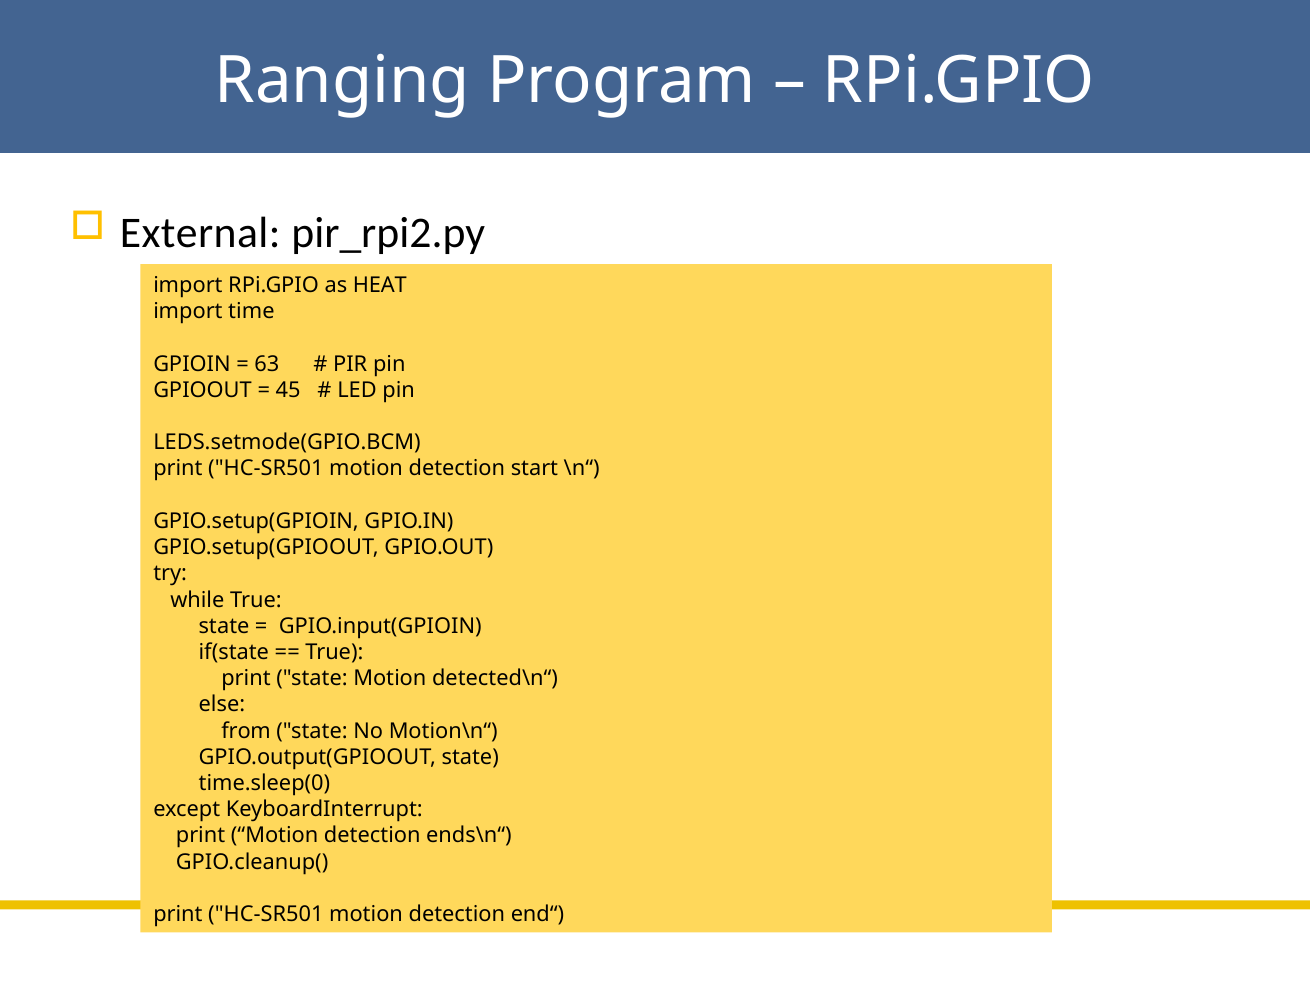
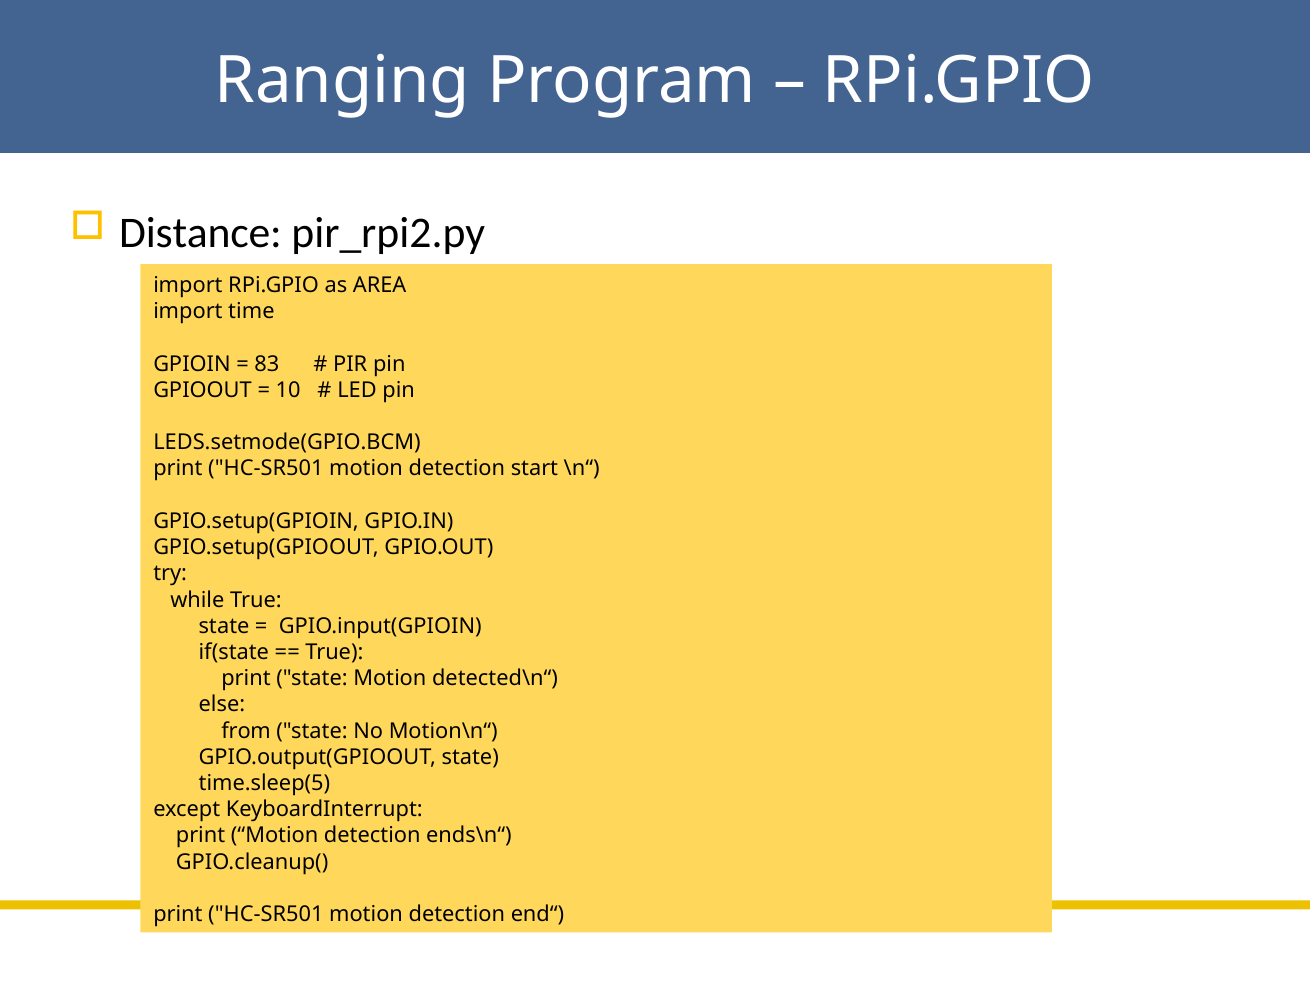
External: External -> Distance (200, 233)
HEAT: HEAT -> AREA (380, 285)
63: 63 -> 83 (267, 364)
45: 45 -> 10 (288, 390)
time.sleep(0: time.sleep(0 -> time.sleep(5 (264, 783)
